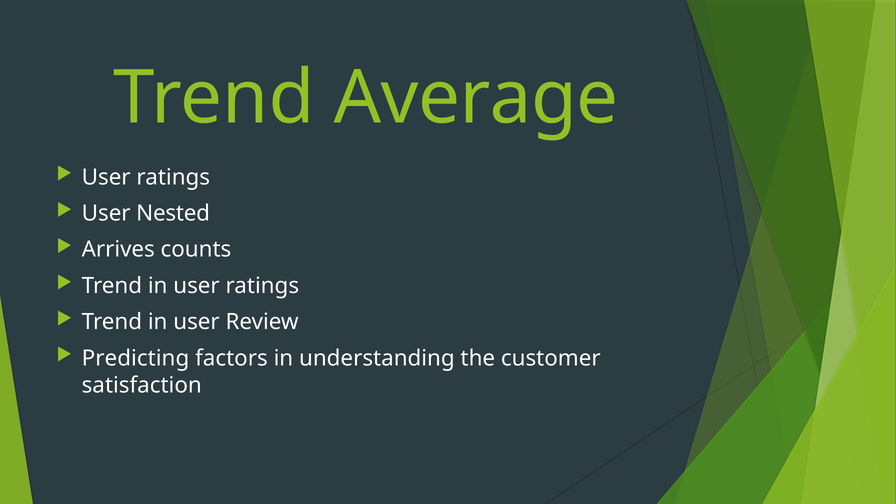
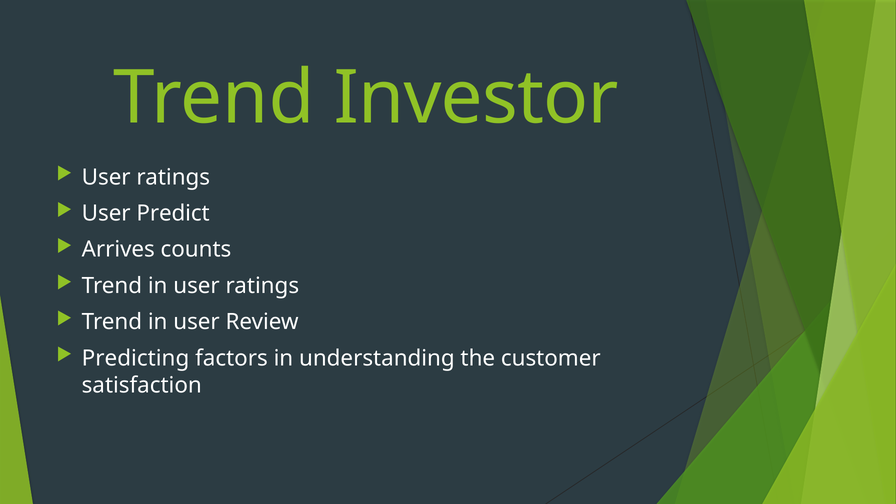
Average: Average -> Investor (476, 98)
Nested: Nested -> Predict (173, 213)
